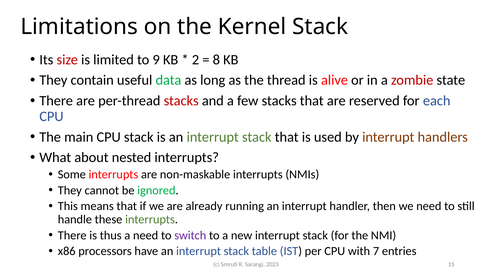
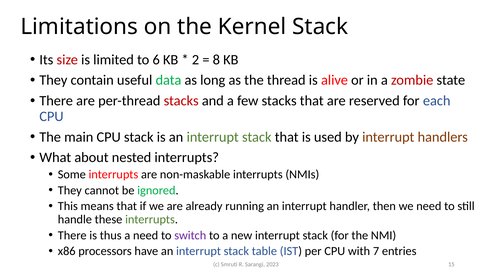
9: 9 -> 6 (156, 60)
